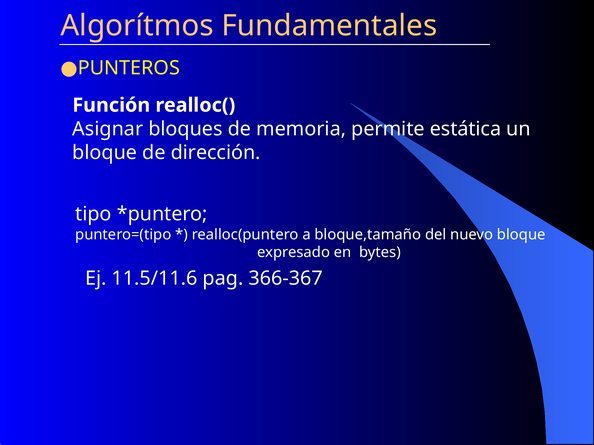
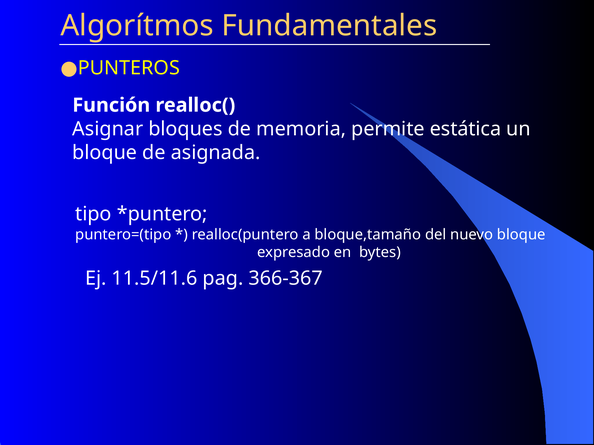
dirección: dirección -> asignada (216, 153)
